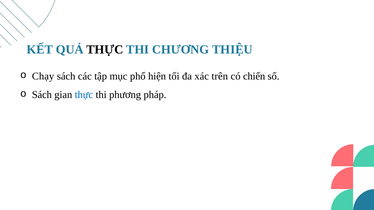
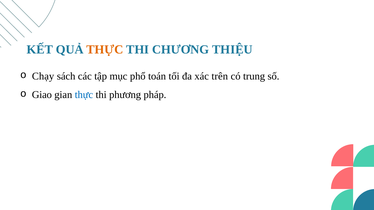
THỰC colour: black -> orange (105, 49)
hiện: hiện -> toán (157, 76)
chiến: chiến -> trung (254, 76)
Sách: Sách -> Giao (42, 95)
